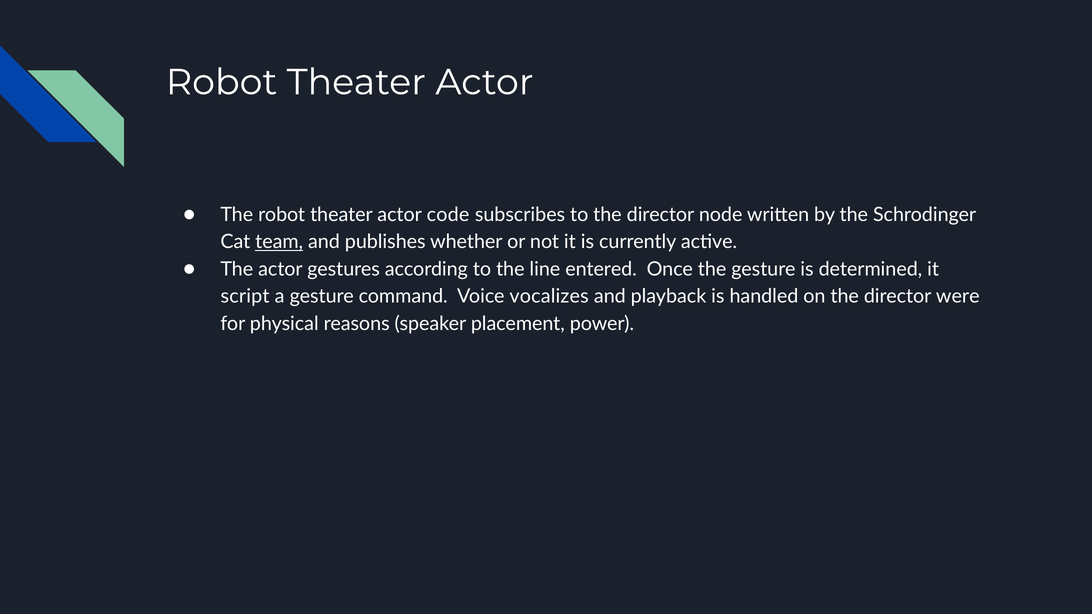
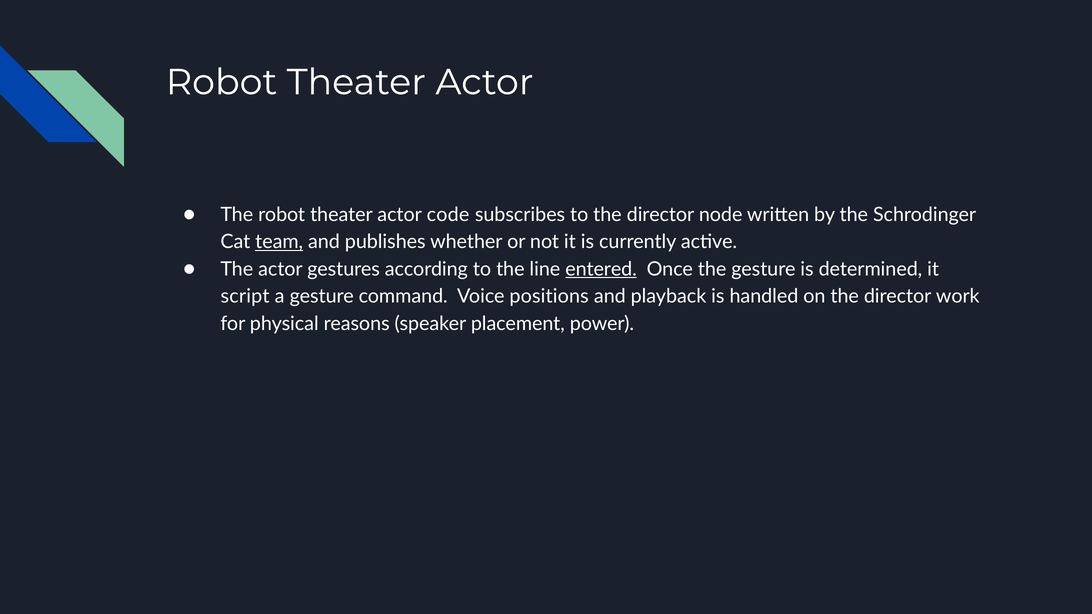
entered underline: none -> present (601, 269)
vocalizes: vocalizes -> positions (549, 296)
were: were -> work (958, 296)
